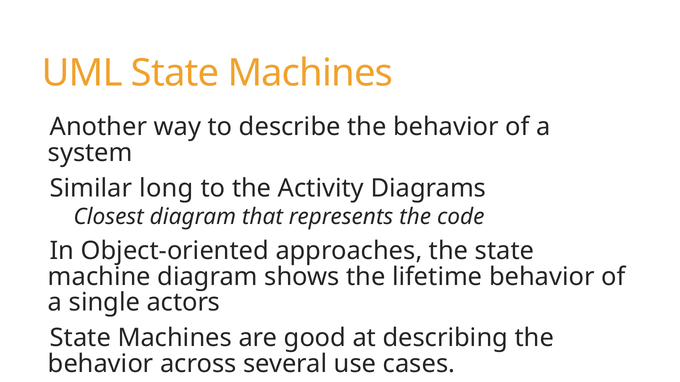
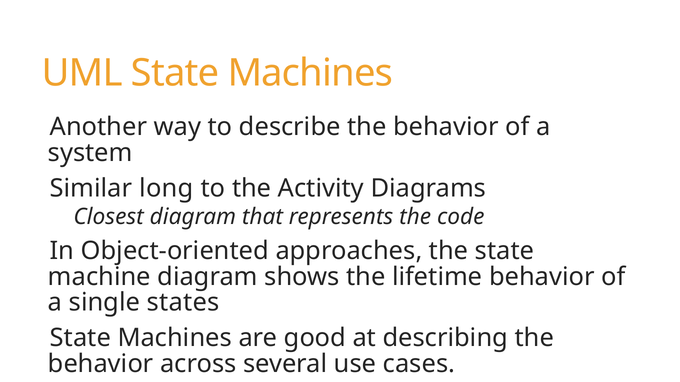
actors: actors -> states (183, 303)
